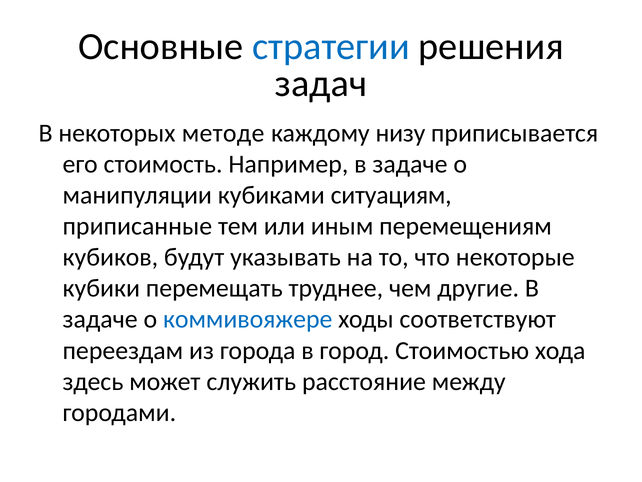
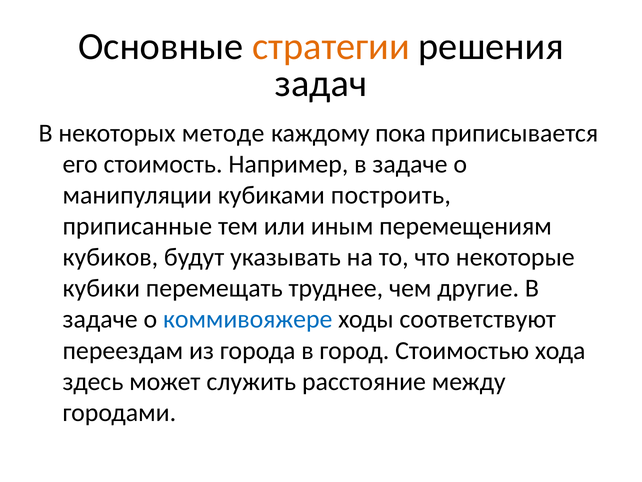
стратегии colour: blue -> orange (331, 47)
низу: низу -> пока (400, 133)
ситуациям: ситуациям -> построить (391, 195)
